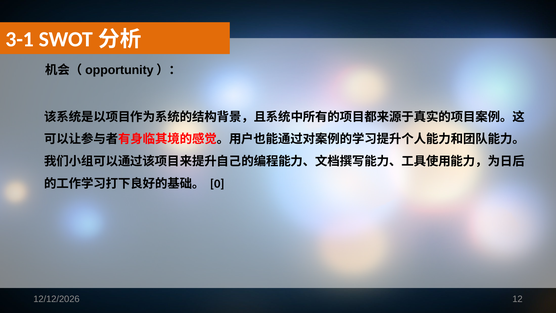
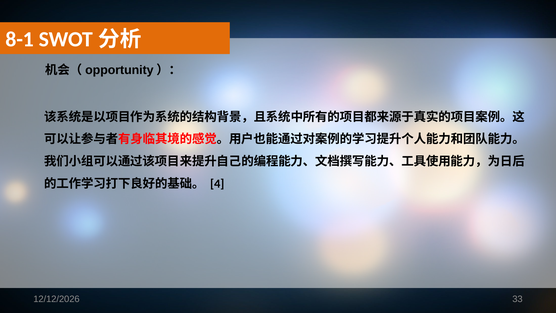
3-1: 3-1 -> 8-1 (20, 39)
0: 0 -> 4 (217, 184)
12: 12 -> 33 (517, 299)
